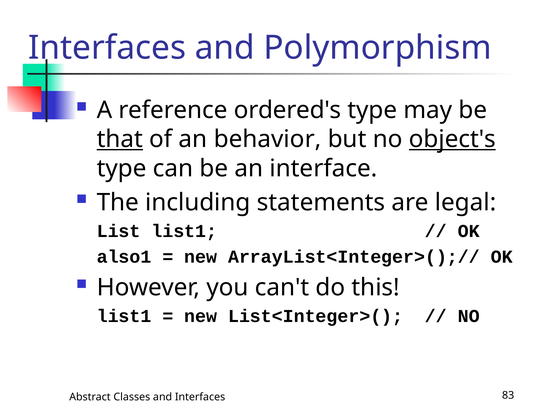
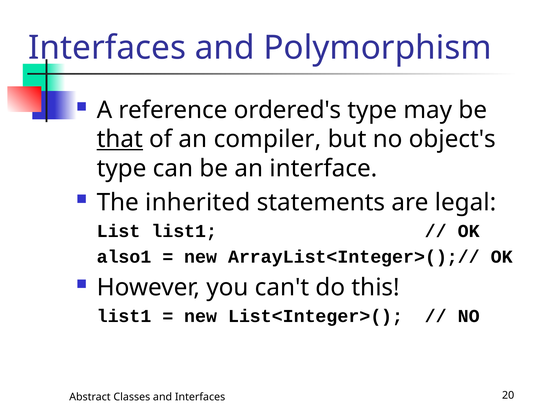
behavior: behavior -> compiler (267, 139)
object's underline: present -> none (452, 139)
including: including -> inherited (198, 203)
83: 83 -> 20 (508, 396)
